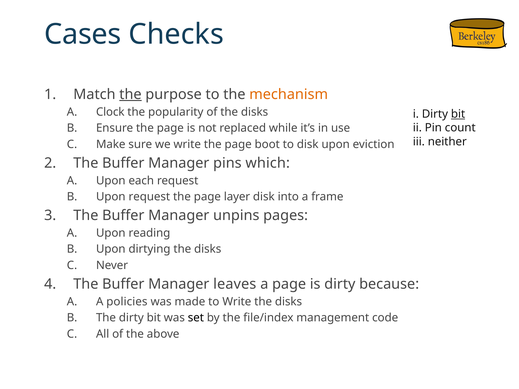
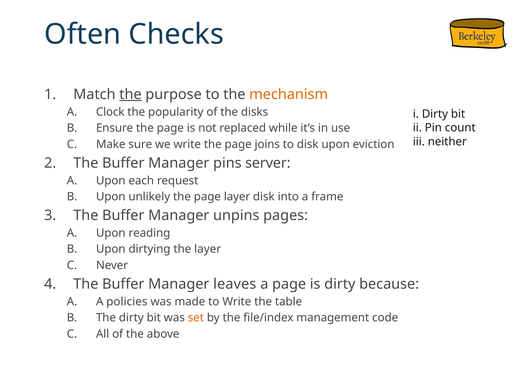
Cases: Cases -> Often (83, 34)
bit underline: present -> none (458, 114)
boot: boot -> joins (267, 144)
which: which -> server (268, 163)
Upon request: request -> unlikely (149, 197)
dirtying the disks: disks -> layer (208, 249)
Write the disks: disks -> table (289, 302)
set colour: black -> orange (196, 318)
